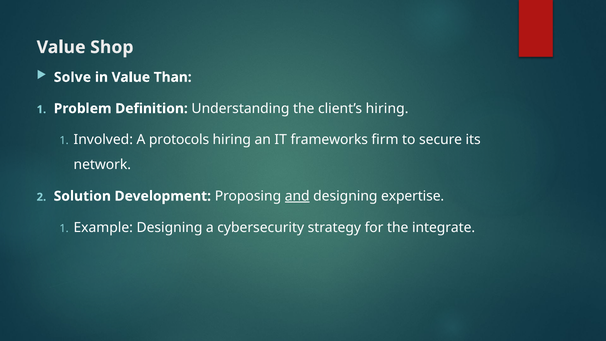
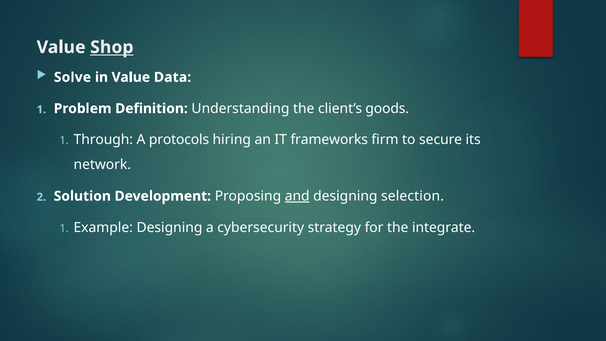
Shop underline: none -> present (112, 47)
Than: Than -> Data (173, 77)
client’s hiring: hiring -> goods (387, 109)
Involved: Involved -> Through (103, 140)
expertise: expertise -> selection (413, 196)
